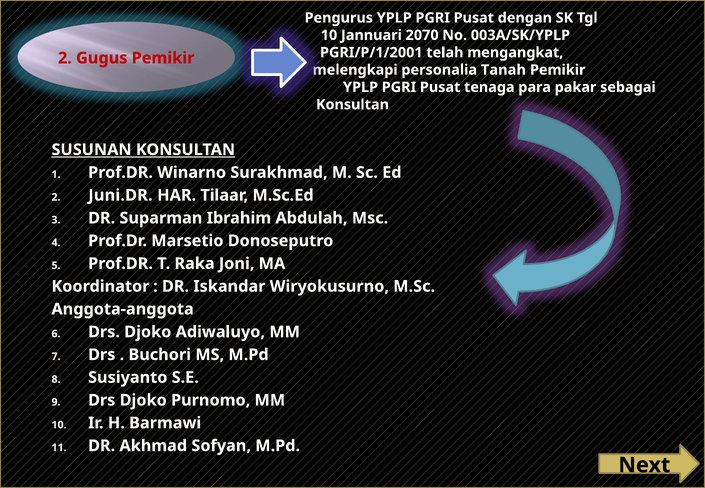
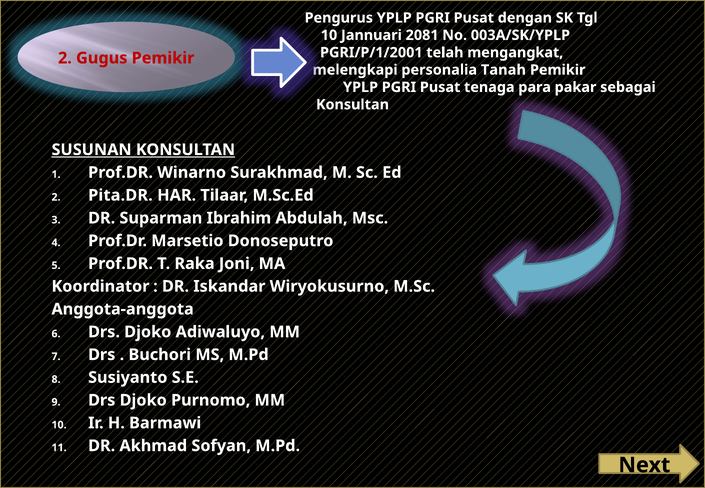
2070: 2070 -> 2081 (422, 35)
Juni.DR: Juni.DR -> Pita.DR (120, 195)
